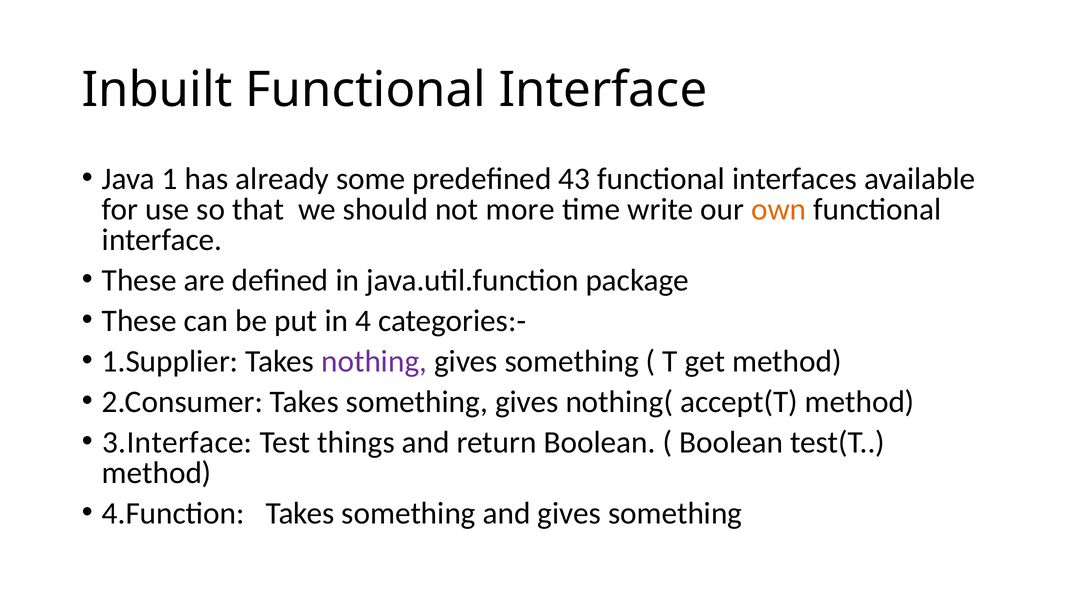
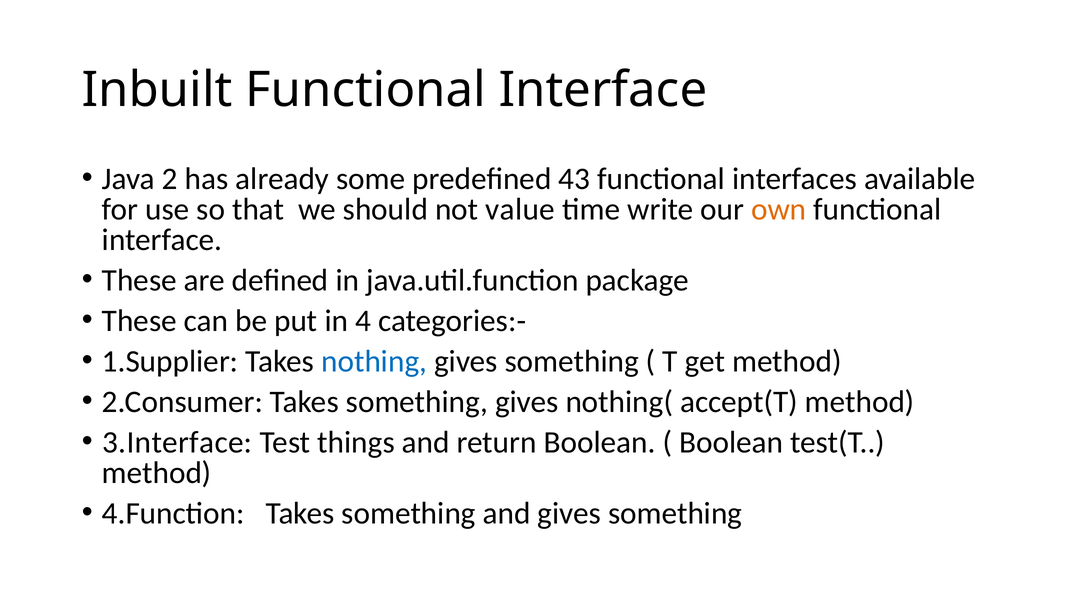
1: 1 -> 2 (170, 179)
more: more -> value (520, 209)
nothing colour: purple -> blue (374, 361)
